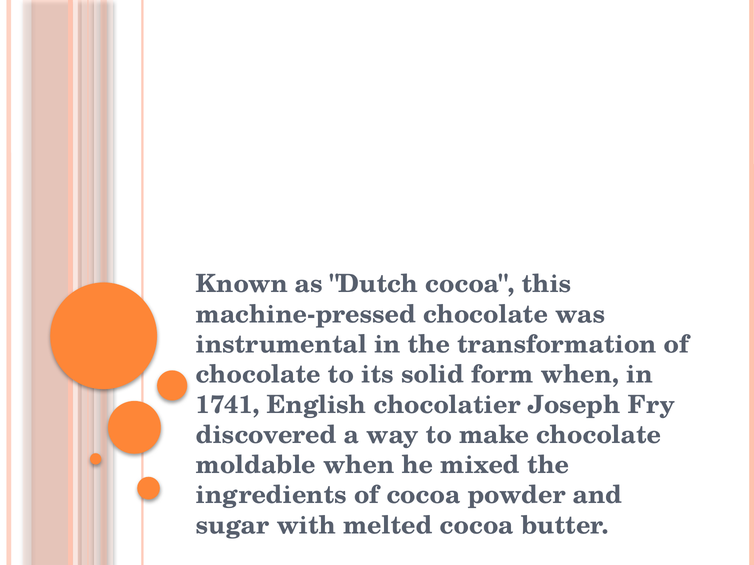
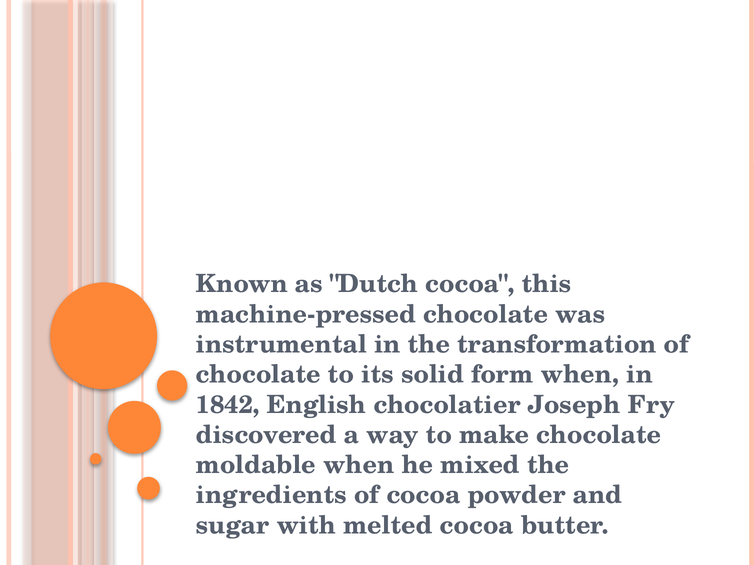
1741: 1741 -> 1842 (228, 405)
